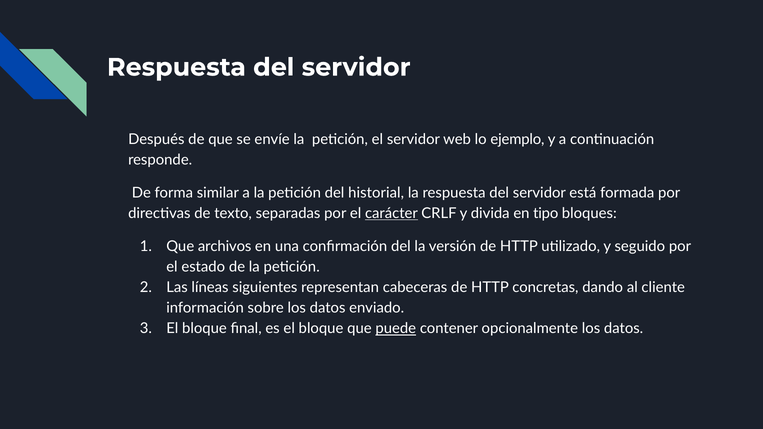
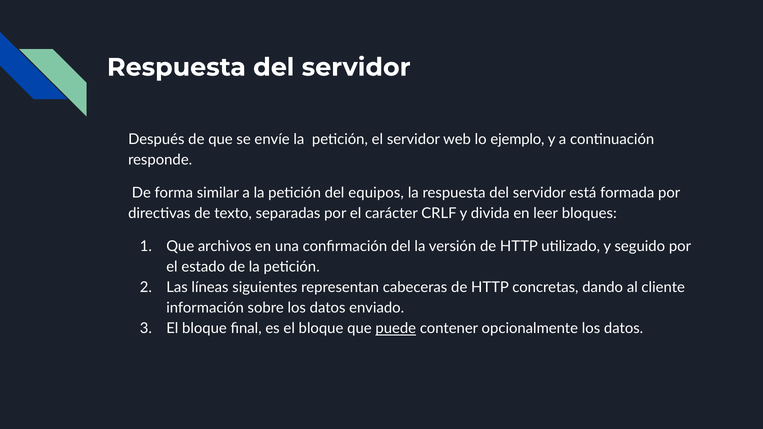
historial: historial -> equipos (376, 193)
carácter underline: present -> none (391, 213)
tipo: tipo -> leer (546, 213)
